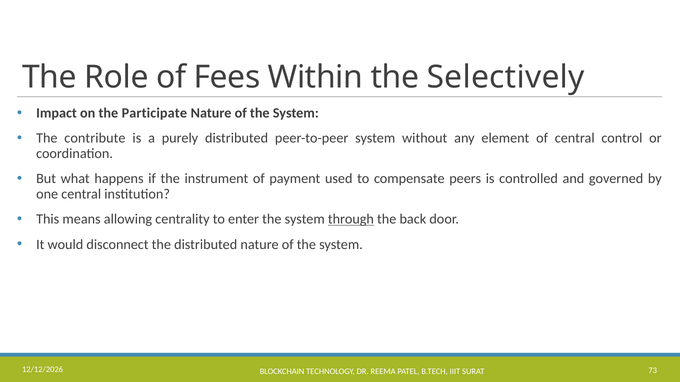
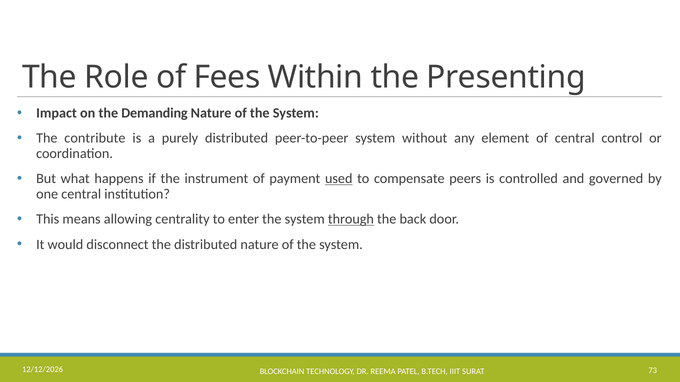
Selectively: Selectively -> Presenting (506, 77)
Participate: Participate -> Demanding (154, 113)
used underline: none -> present (339, 179)
